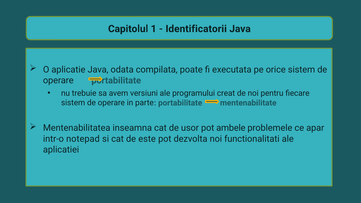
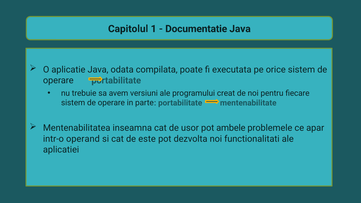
Identificatorii: Identificatorii -> Documentatie (196, 29)
notepad: notepad -> operand (83, 139)
